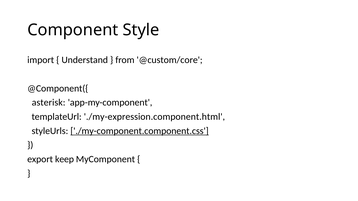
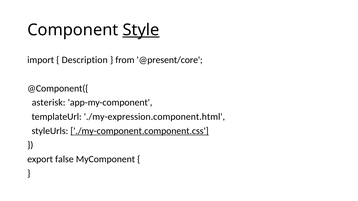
Style underline: none -> present (141, 30)
Understand: Understand -> Description (85, 60)
@custom/core: @custom/core -> @present/core (170, 60)
keep: keep -> false (64, 159)
